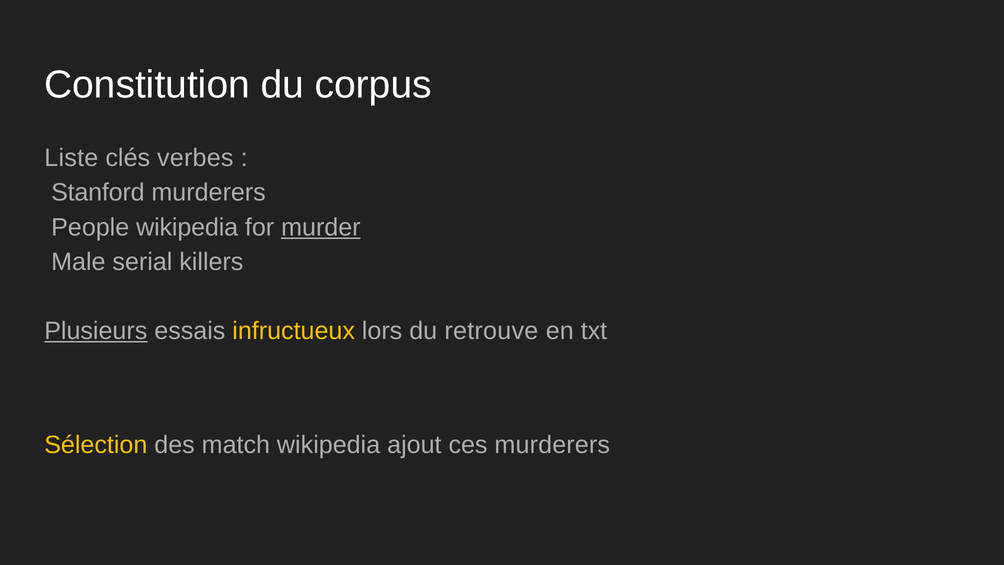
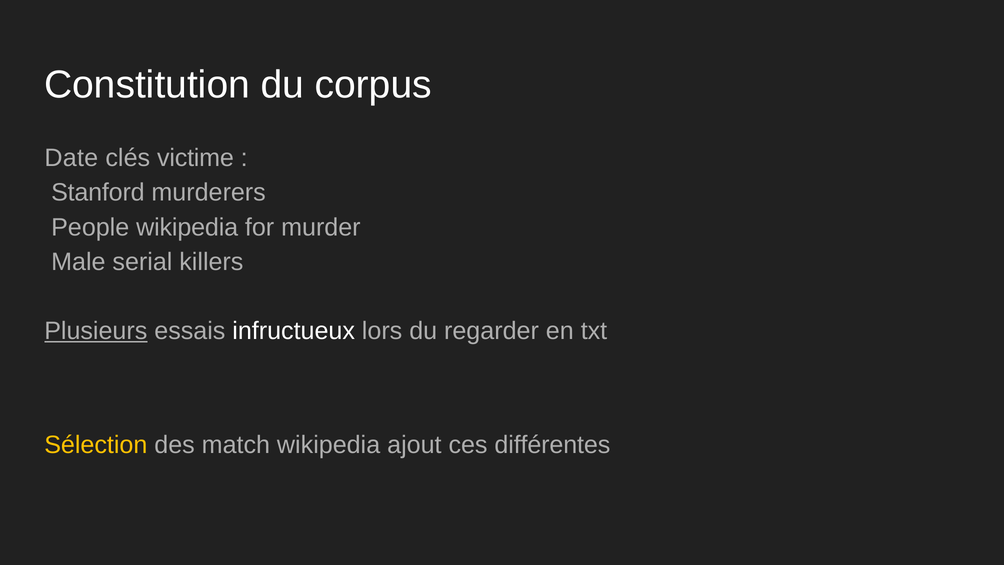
Liste: Liste -> Date (71, 158)
verbes: verbes -> victime (195, 158)
murder underline: present -> none (321, 227)
infructueux colour: yellow -> white (294, 331)
retrouve: retrouve -> regarder (491, 331)
ces murderers: murderers -> différentes (552, 445)
